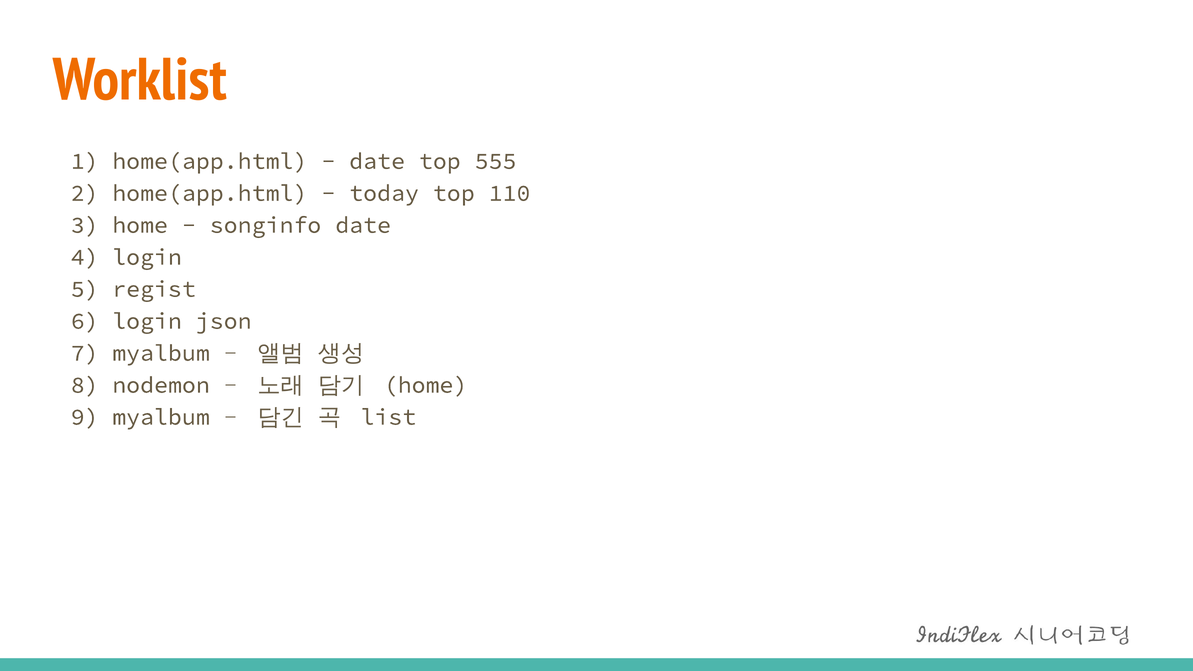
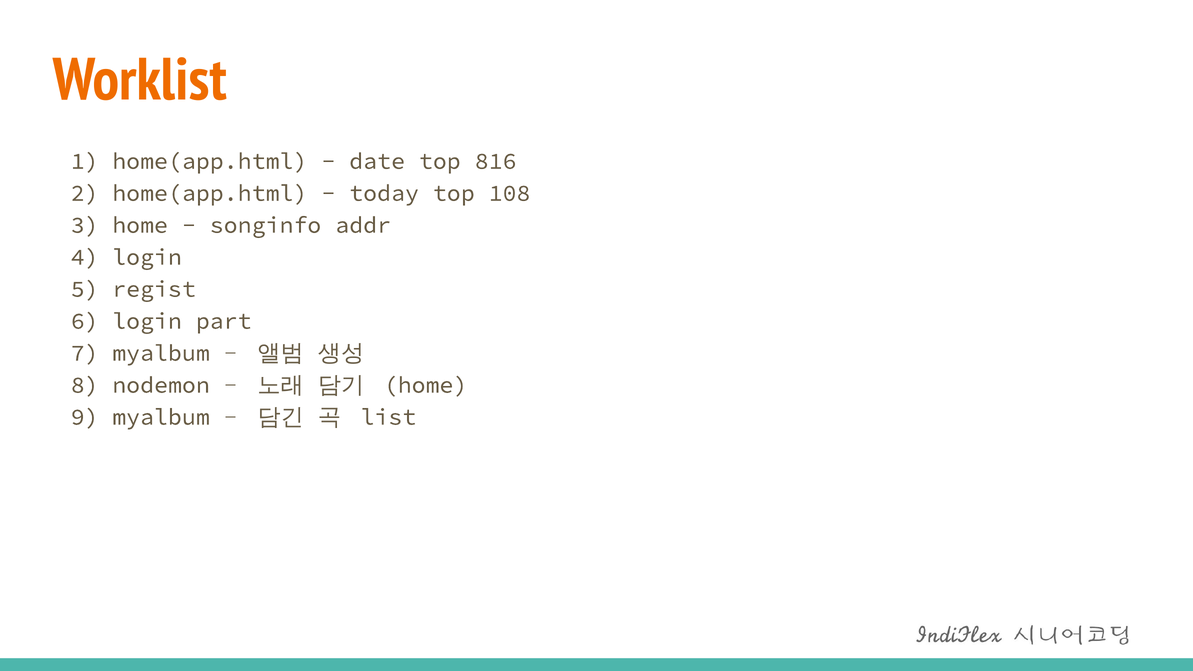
555: 555 -> 816 (496, 161)
110: 110 -> 108 (510, 193)
songinfo date: date -> addr (363, 225)
json: json -> part (224, 321)
